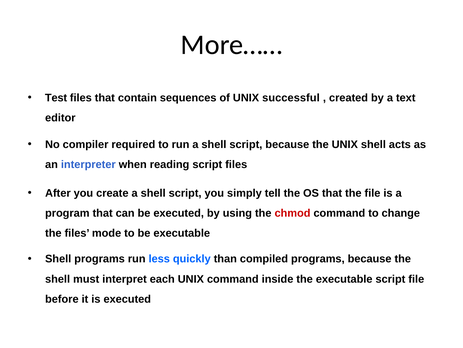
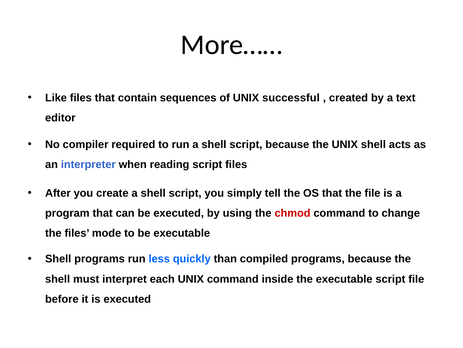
Test: Test -> Like (56, 98)
